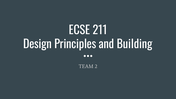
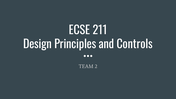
Building: Building -> Controls (135, 44)
